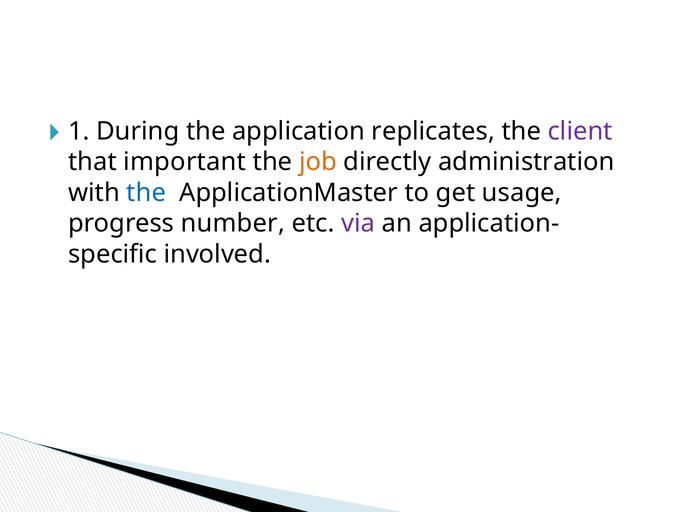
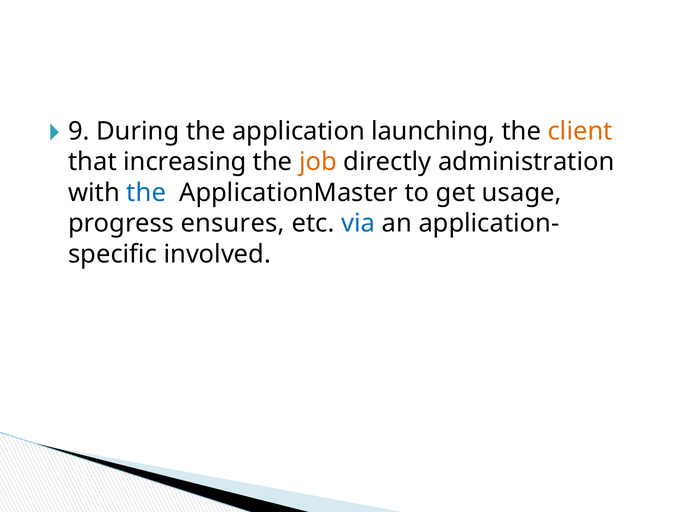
1: 1 -> 9 (79, 131)
replicates: replicates -> launching (433, 131)
client colour: purple -> orange (580, 131)
important: important -> increasing (185, 162)
number: number -> ensures (233, 223)
via colour: purple -> blue (358, 223)
